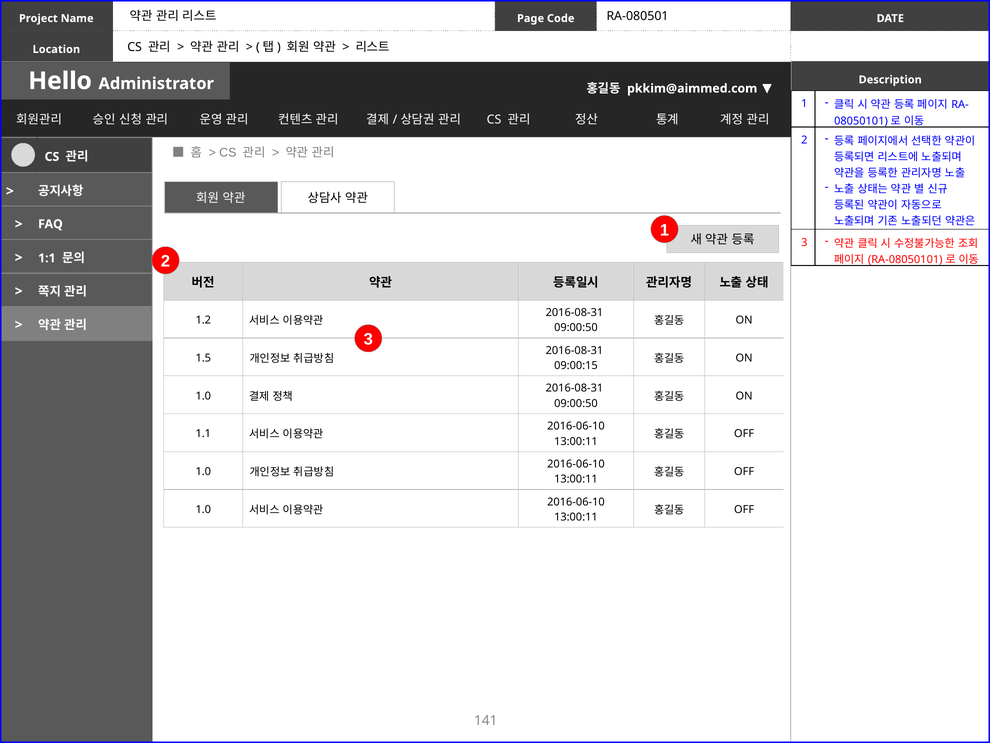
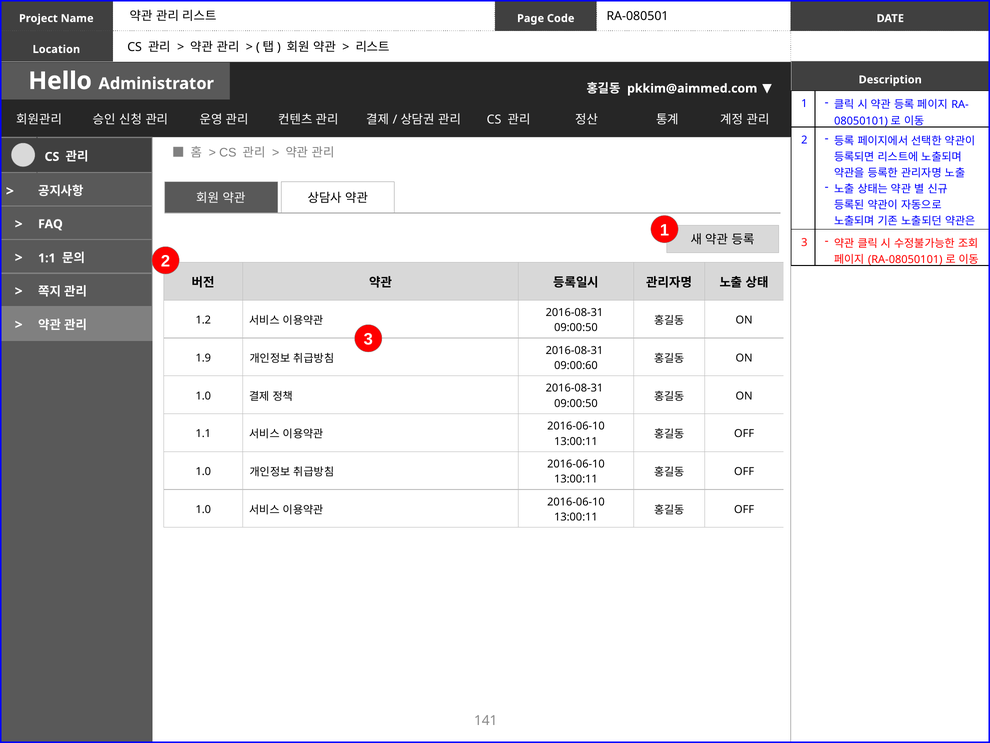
1.5: 1.5 -> 1.9 (203, 358)
09:00:15: 09:00:15 -> 09:00:60 (576, 365)
